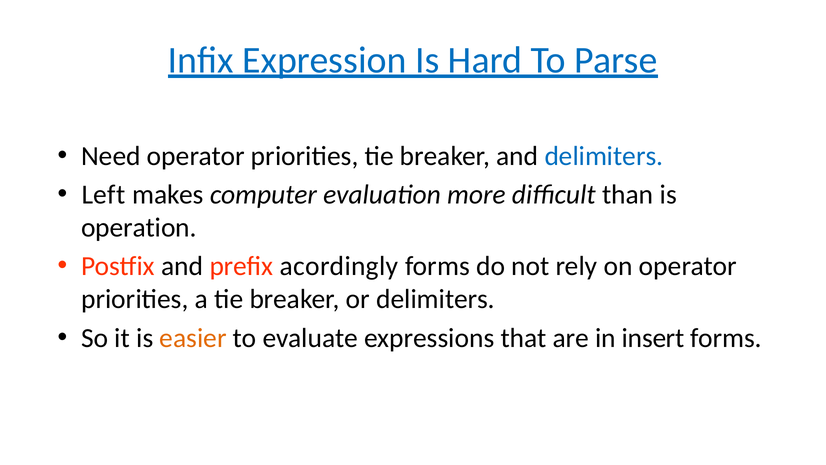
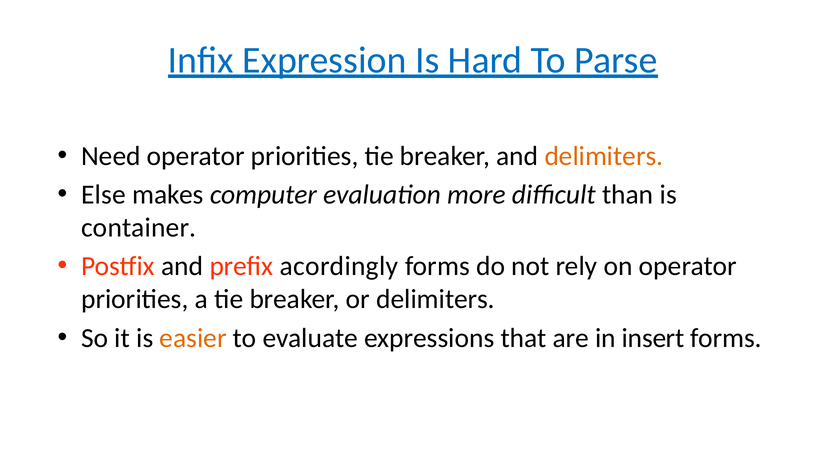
delimiters colour: blue -> orange (604, 156)
Left: Left -> Else (103, 194)
operation: operation -> container (139, 227)
